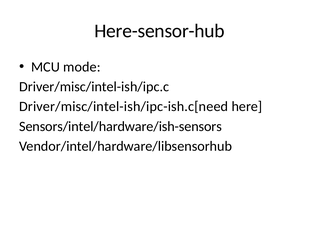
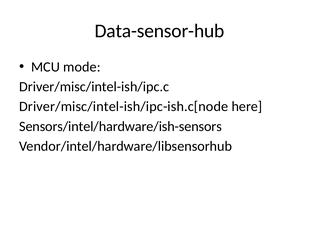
Here-sensor-hub: Here-sensor-hub -> Data-sensor-hub (159, 31)
Driver/misc/intel-ish/ipc-ish.c[need: Driver/misc/intel-ish/ipc-ish.c[need -> Driver/misc/intel-ish/ipc-ish.c[node (124, 107)
